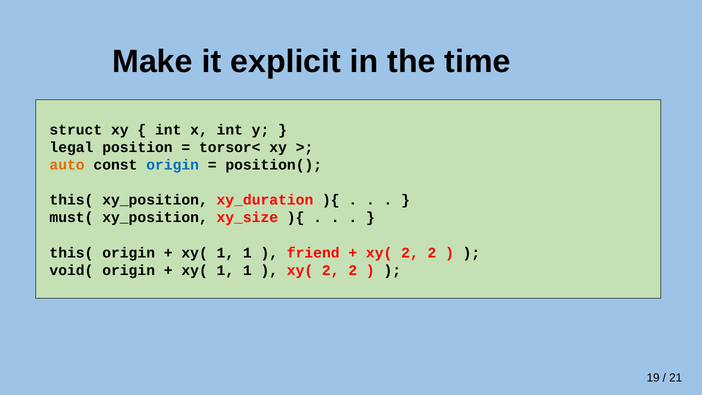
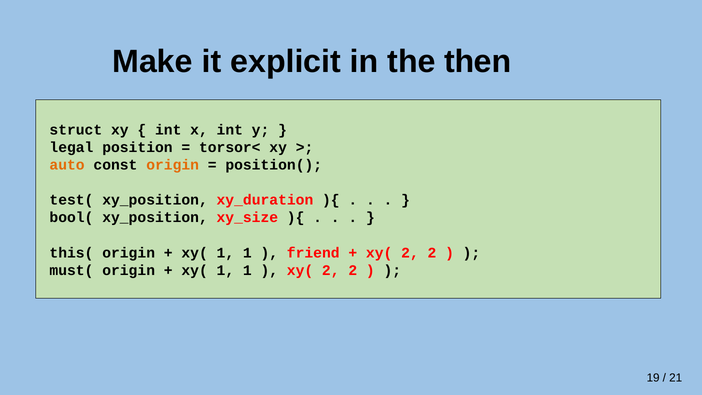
time: time -> then (478, 61)
origin colour: blue -> orange (173, 165)
this(: this( -> test( (71, 200)
must(: must( -> bool( (71, 218)
void(: void( -> must( (71, 270)
